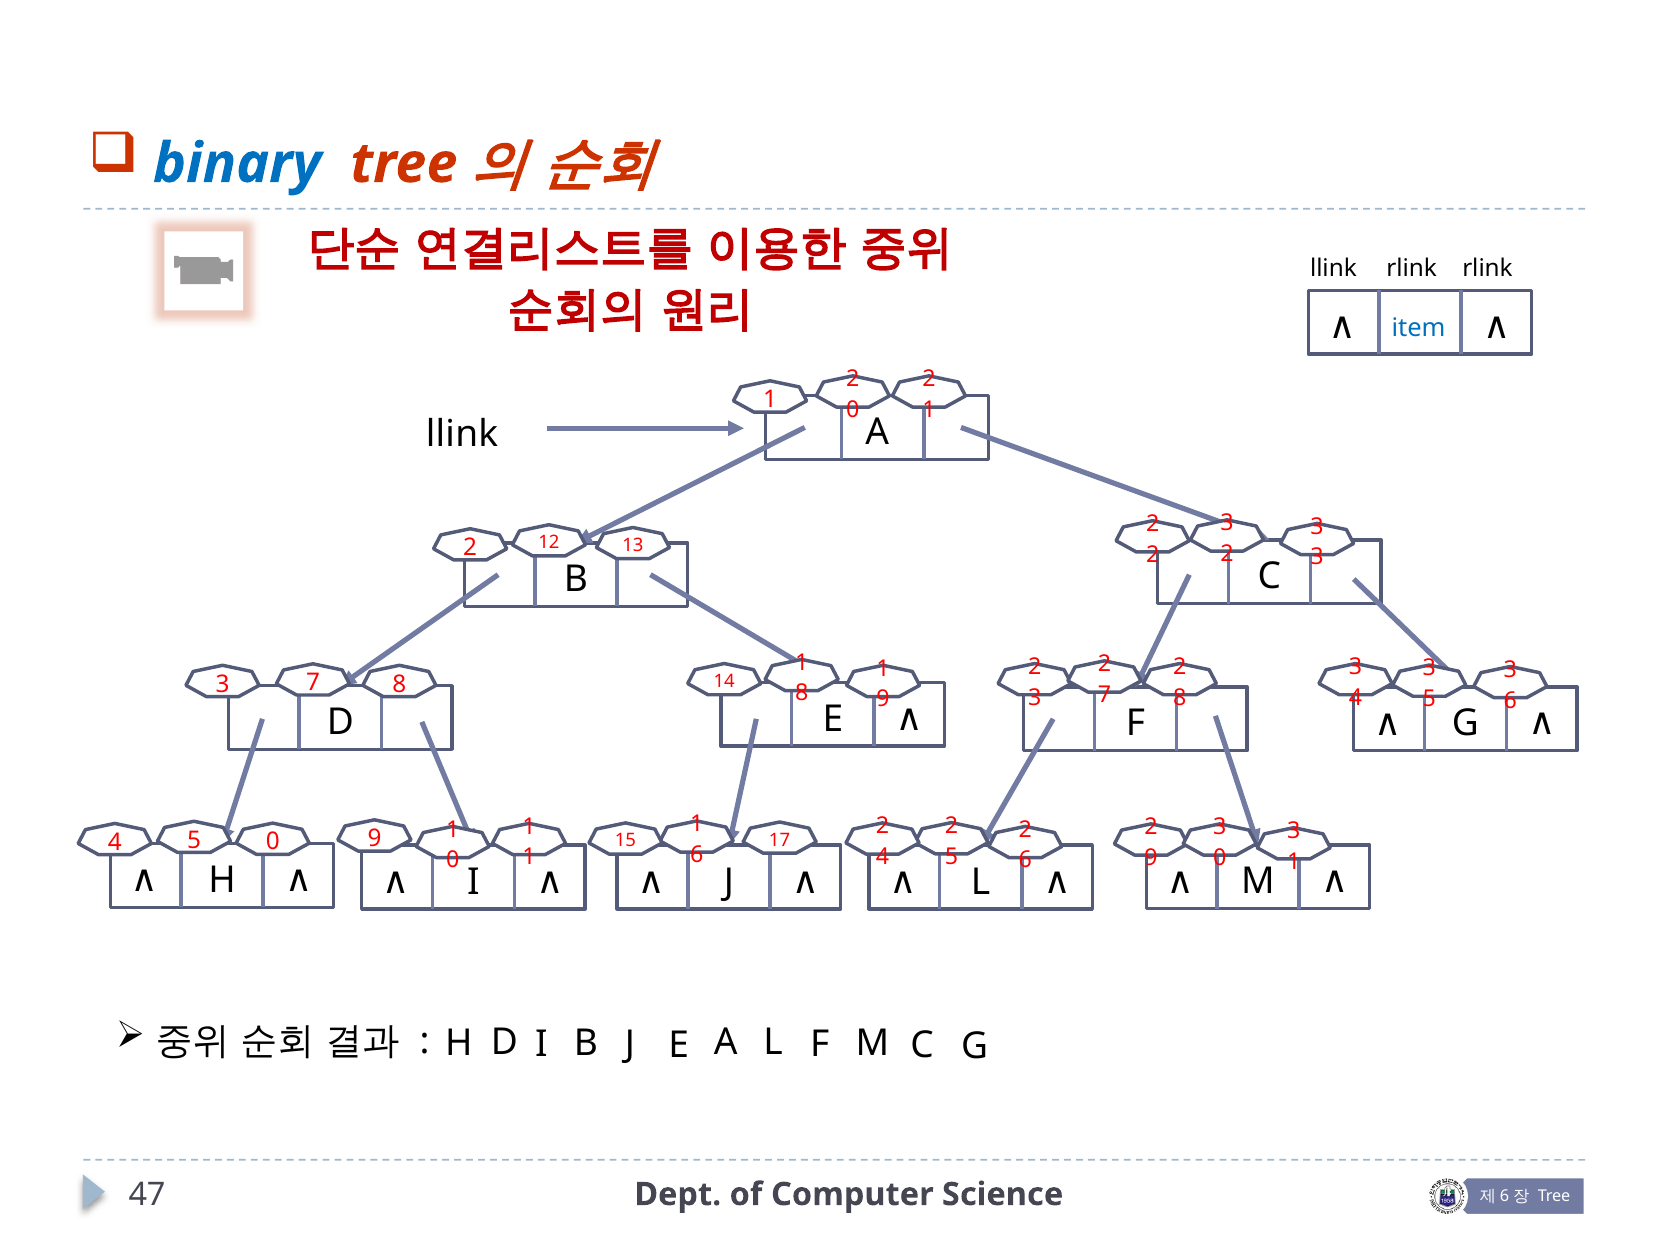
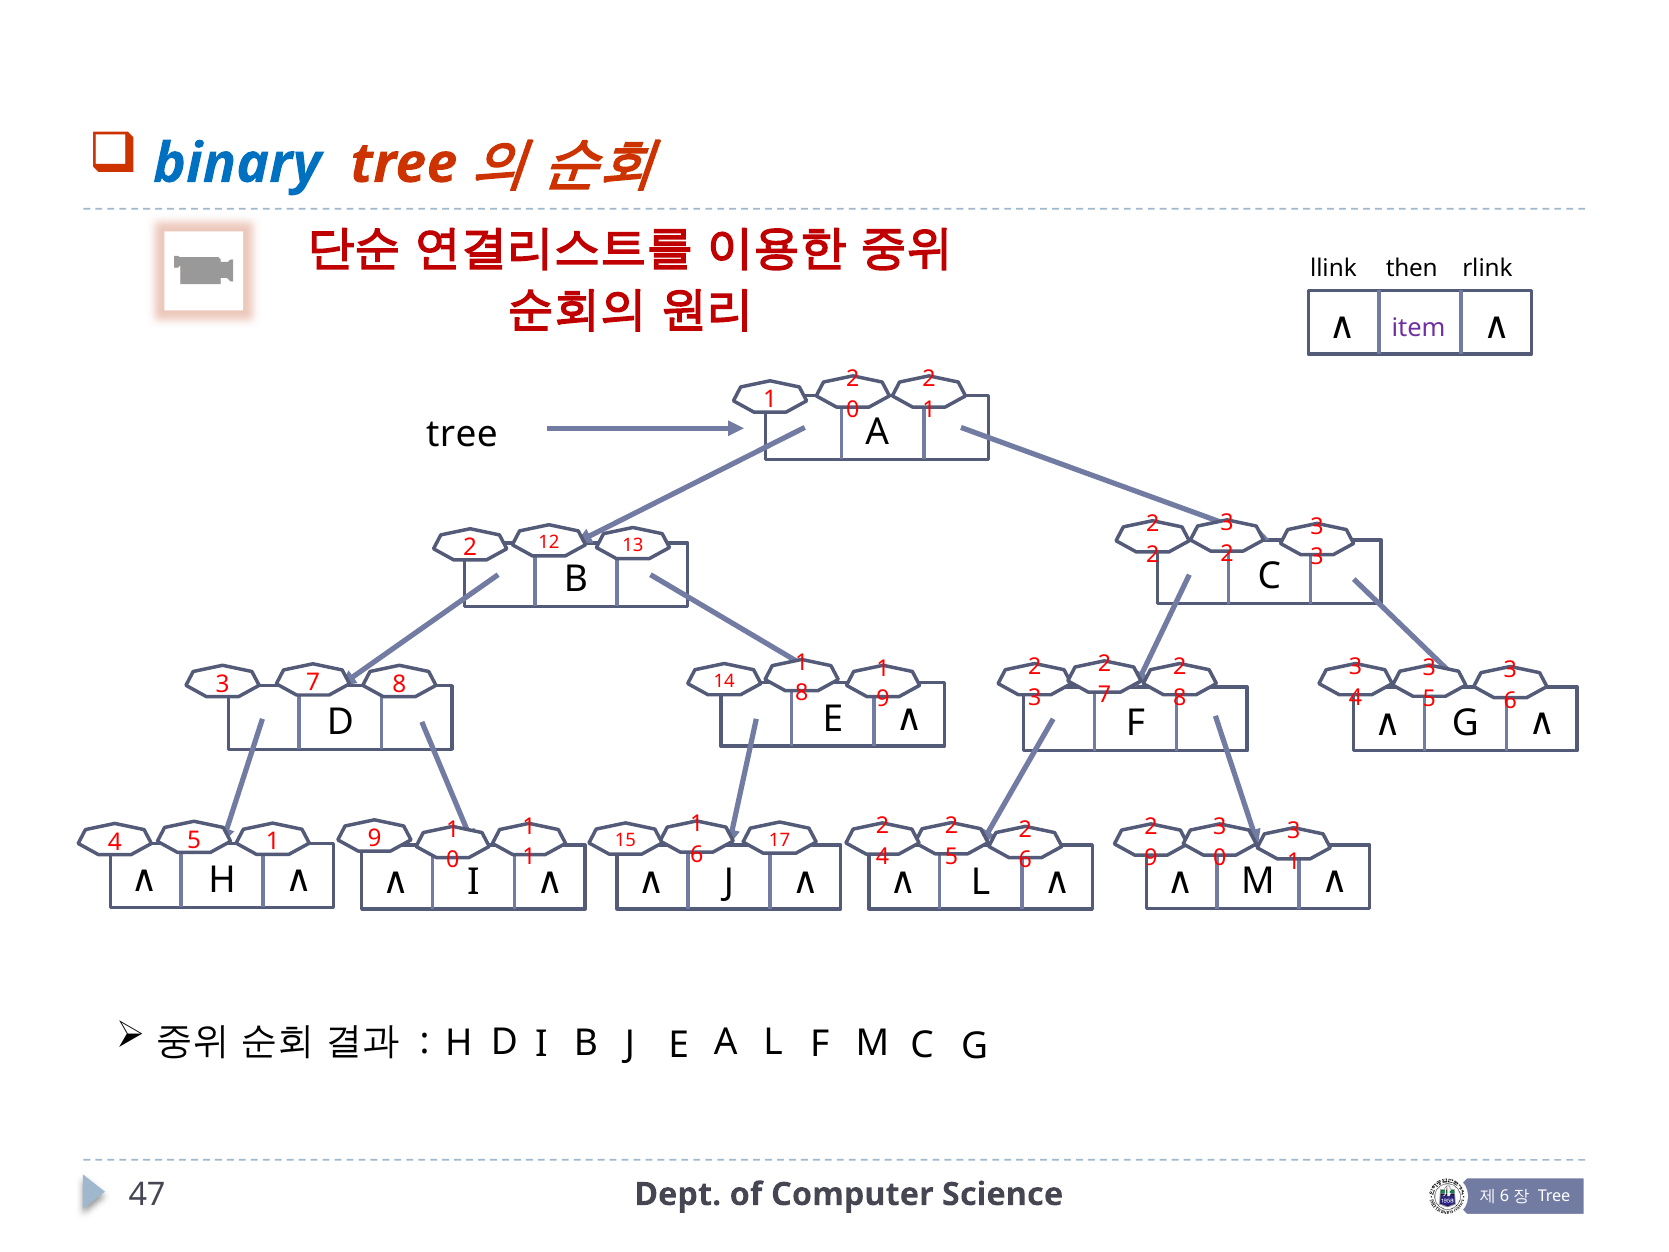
llink rlink: rlink -> then (1412, 269)
item colour: blue -> purple (1419, 328)
llink: llink -> tree (462, 435)
5 0: 0 -> 1 (273, 842)
